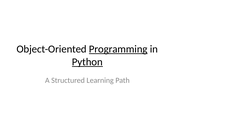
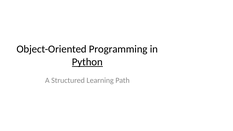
Programming underline: present -> none (118, 49)
